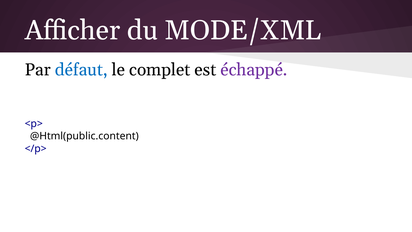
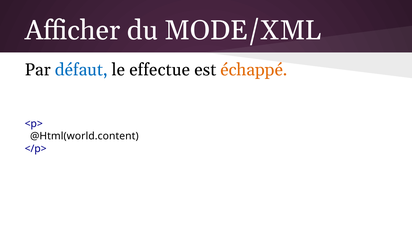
complet: complet -> effectue (160, 70)
échappé colour: purple -> orange (254, 70)
@Html(public.content: @Html(public.content -> @Html(world.content (84, 136)
